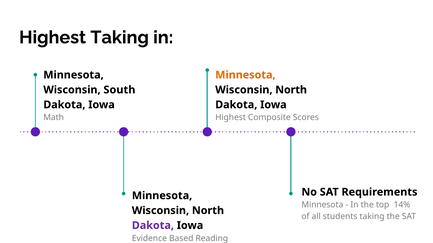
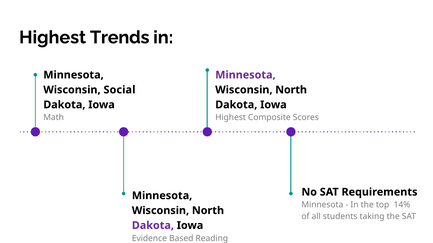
Highest Taking: Taking -> Trends (120, 37)
Minnesota colour: orange -> purple (245, 75)
South: South -> Social (119, 90)
